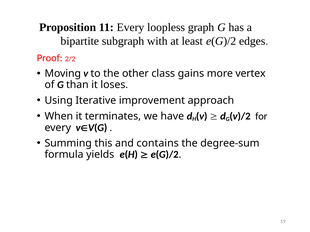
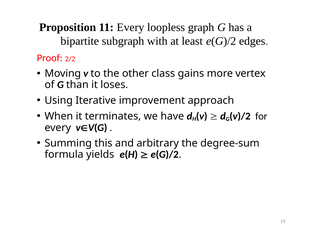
contains: contains -> arbitrary (158, 143)
